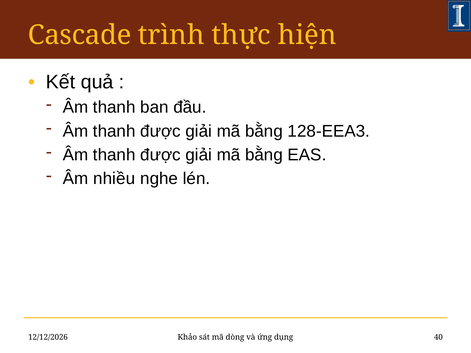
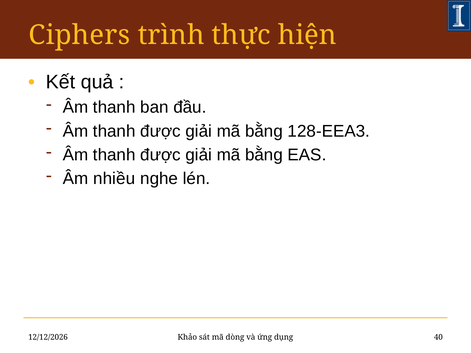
Cascade: Cascade -> Ciphers (79, 35)
